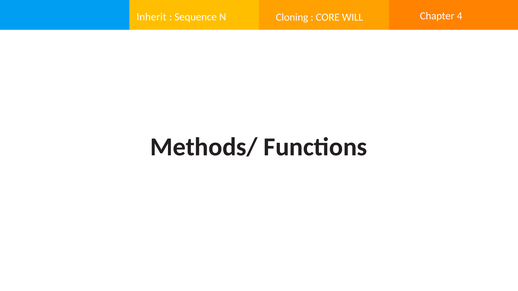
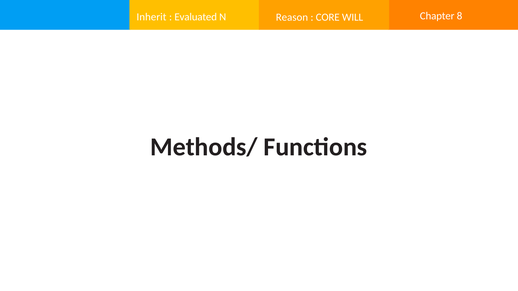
Sequence: Sequence -> Evaluated (196, 17)
4: 4 -> 8 (460, 16)
Cloning: Cloning -> Reason (292, 17)
